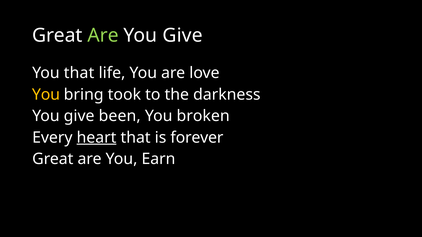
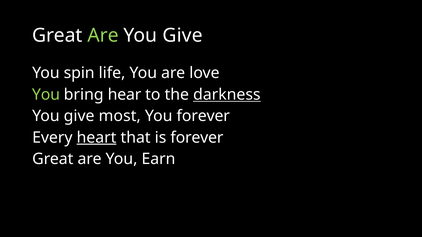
You that: that -> spin (79, 73)
You colour: yellow -> light green (46, 95)
took: took -> hear (124, 95)
darkness underline: none -> present (227, 95)
been: been -> most (120, 116)
You broken: broken -> forever (203, 116)
